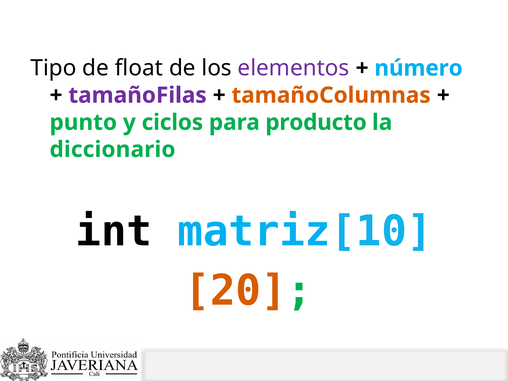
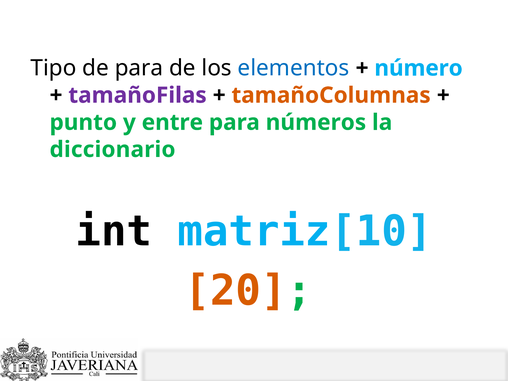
de float: float -> para (139, 68)
elementos colour: purple -> blue (294, 68)
ciclos: ciclos -> entre (172, 122)
producto: producto -> números (316, 122)
